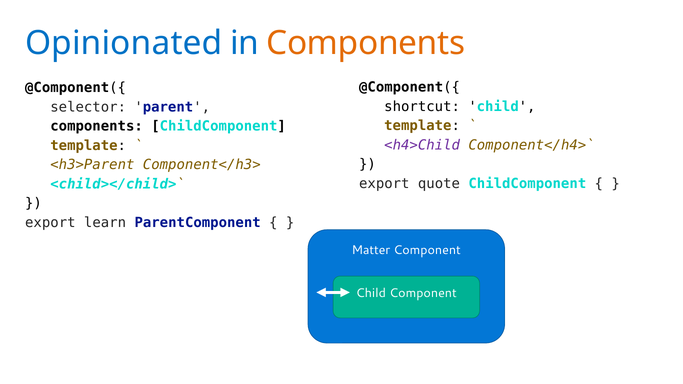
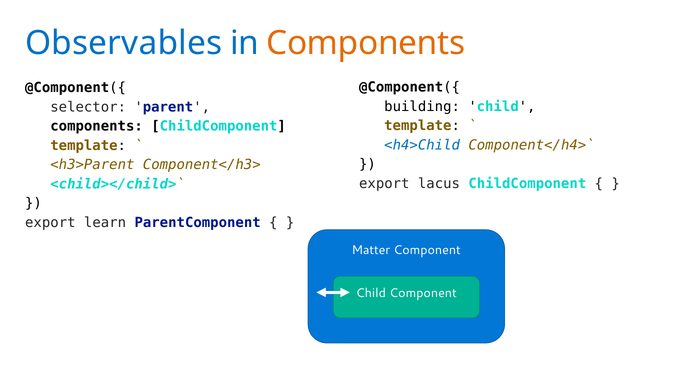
Opinionated: Opinionated -> Observables (124, 43)
shortcut: shortcut -> building (422, 107)
<h4>Child colour: purple -> blue (422, 145)
quote: quote -> lacus (439, 184)
